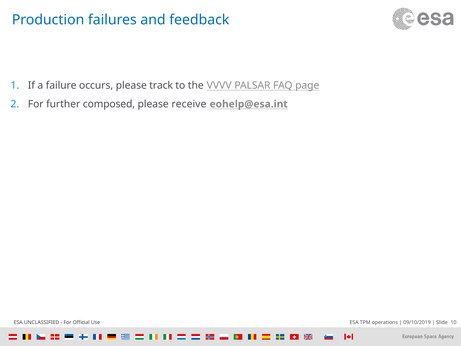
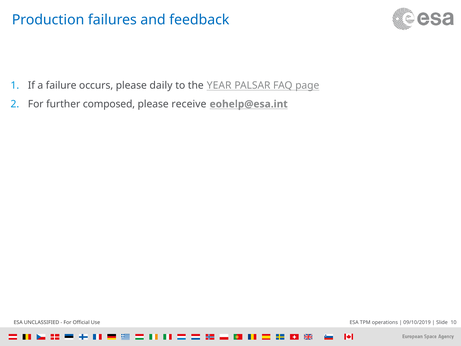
track: track -> daily (161, 85)
VVVV: VVVV -> YEAR (219, 85)
